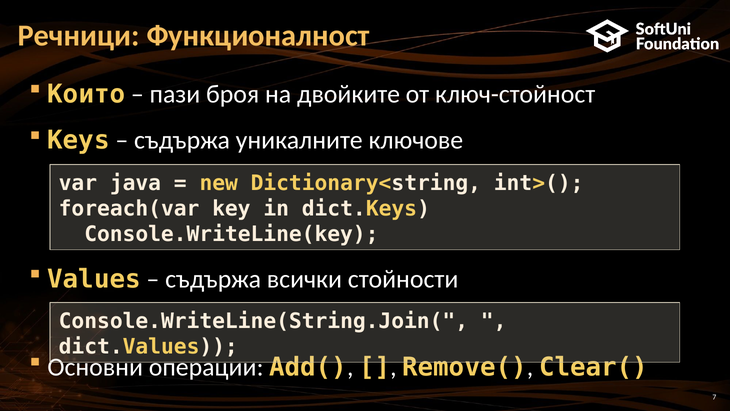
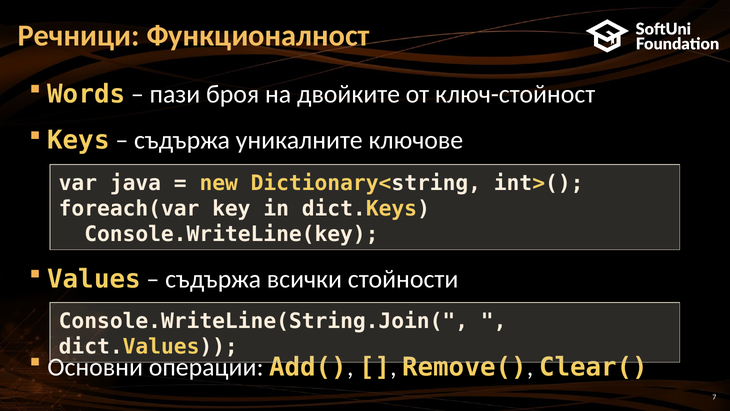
Които: Които -> Words (86, 94)
